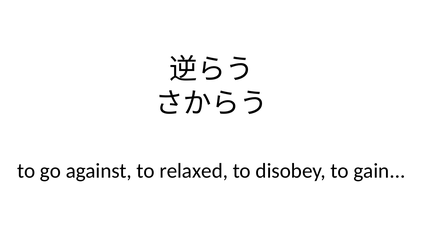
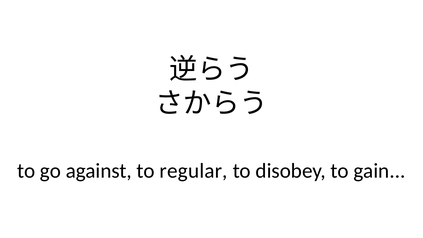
relaxed: relaxed -> regular (194, 171)
